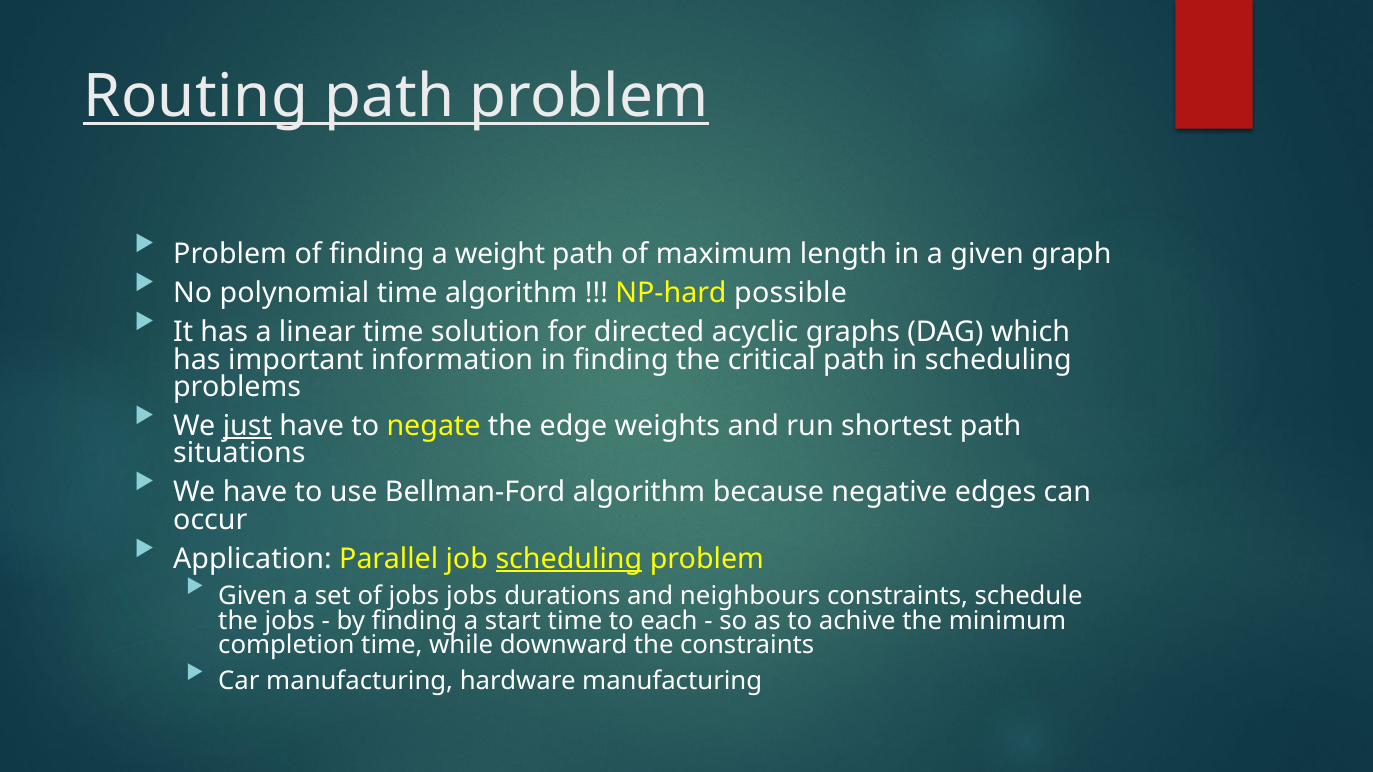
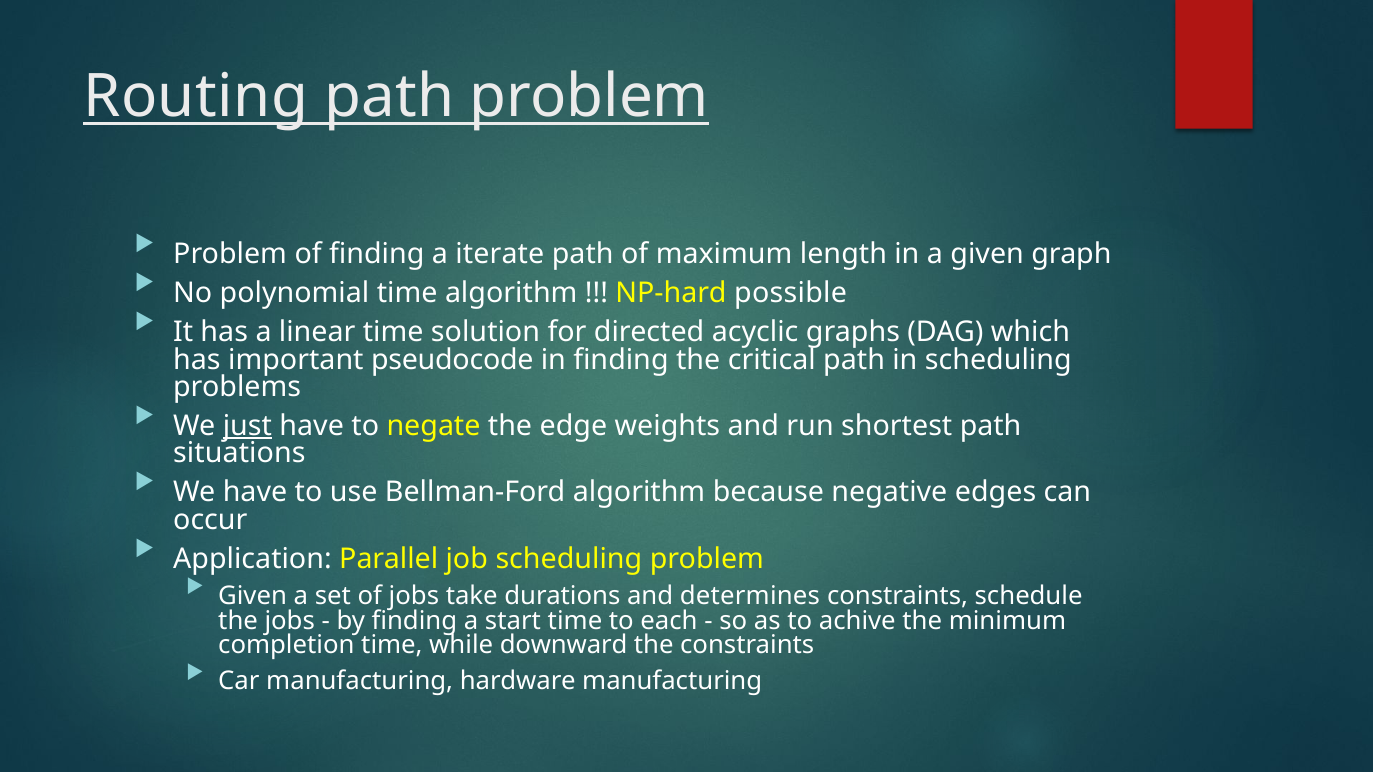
weight: weight -> iterate (500, 254)
information: information -> pseudocode (452, 360)
scheduling underline: present -> none (569, 559)
jobs jobs: jobs -> take (472, 596)
neighbours: neighbours -> determines (750, 596)
